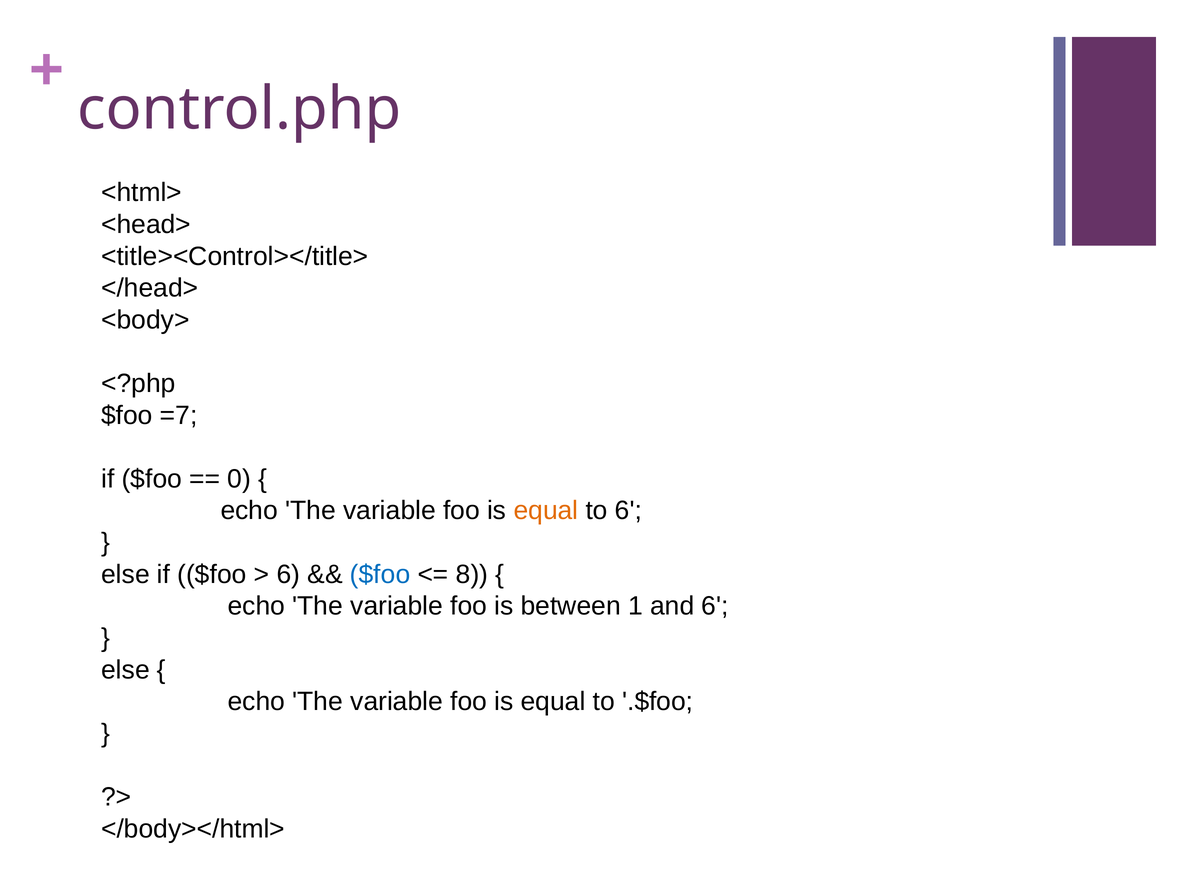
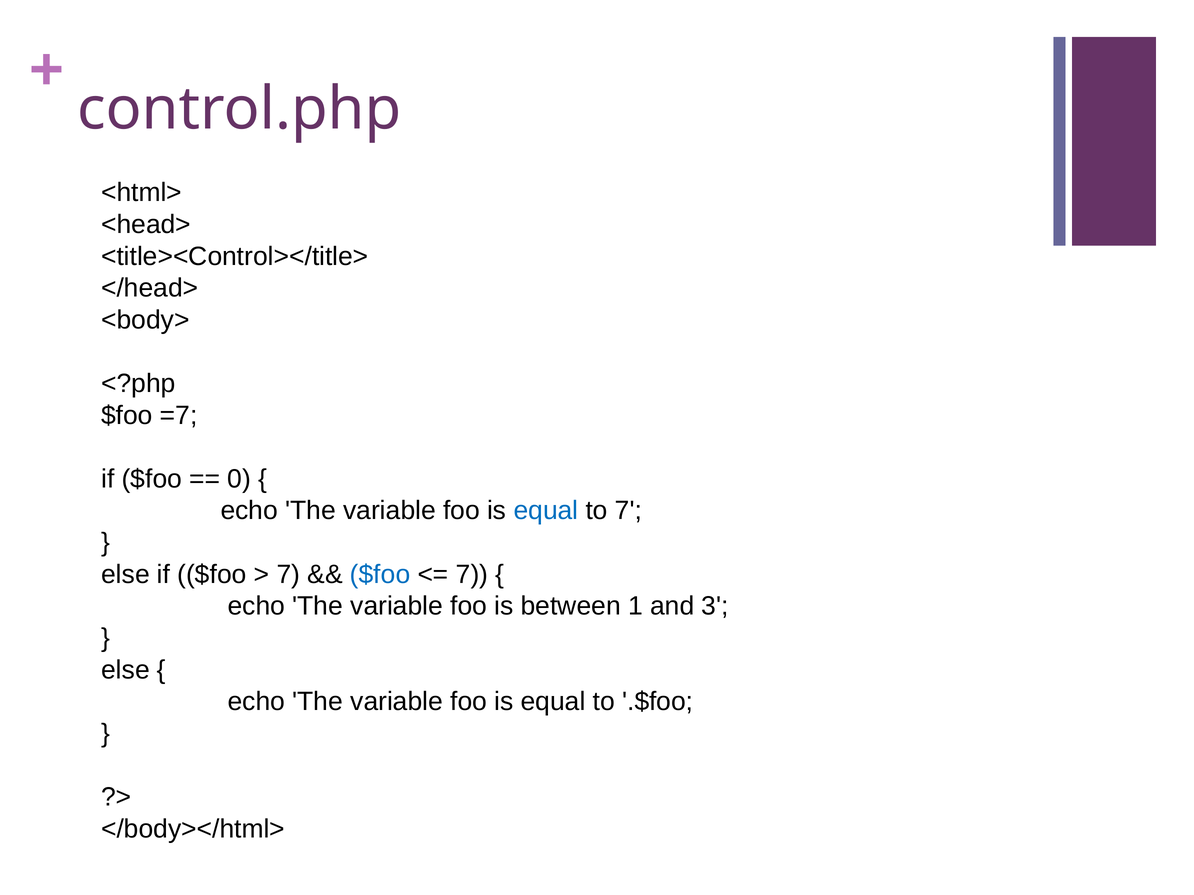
equal colour: orange -> blue (546, 511)
to 6: 6 -> 7 (629, 511)
6: 6 -> 7 (288, 575)
8: 8 -> 7 (472, 575)
and 6: 6 -> 3 (715, 606)
